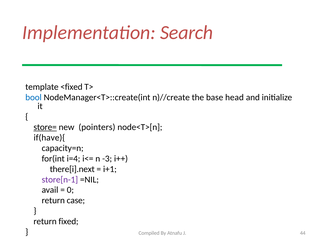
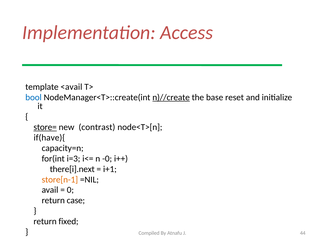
Search: Search -> Access (187, 33)
<fixed: <fixed -> <avail (71, 87)
n)//create underline: none -> present (171, 97)
head: head -> reset (235, 97)
pointers: pointers -> contrast (97, 127)
i=4: i=4 -> i=3 (73, 158)
-3: -3 -> -0 (107, 158)
store[n-1 colour: purple -> orange (60, 179)
